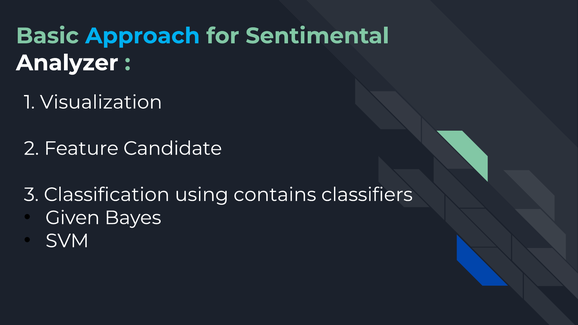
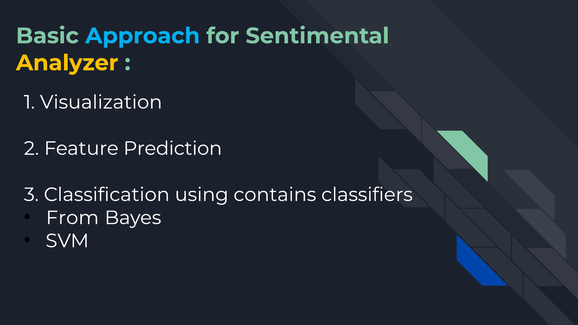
Analyzer colour: white -> yellow (67, 63)
Candidate: Candidate -> Prediction (173, 148)
Given: Given -> From (72, 218)
